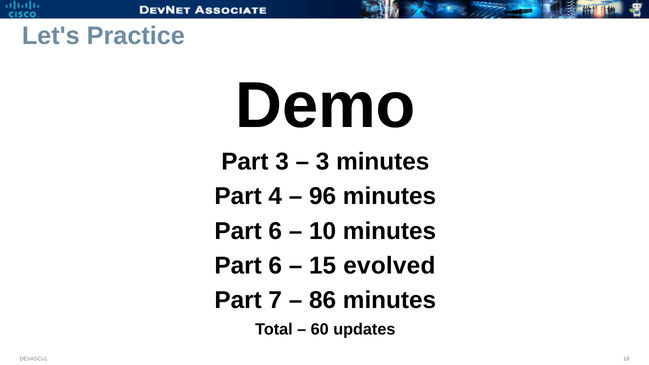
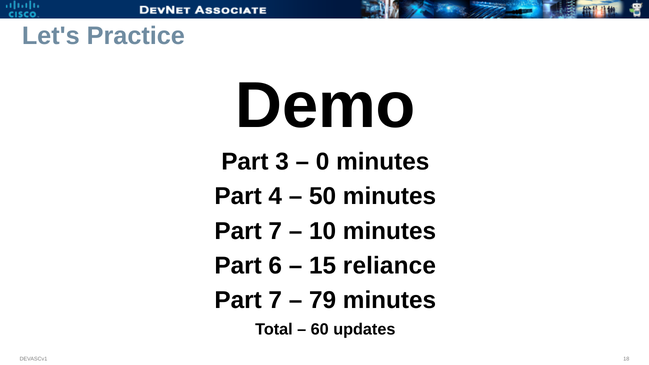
3: 3 -> 0 (323, 162)
96: 96 -> 50 (323, 196)
6: 6 -> 7 (275, 231)
evolved: evolved -> reliance (389, 266)
86: 86 -> 79 (323, 300)
